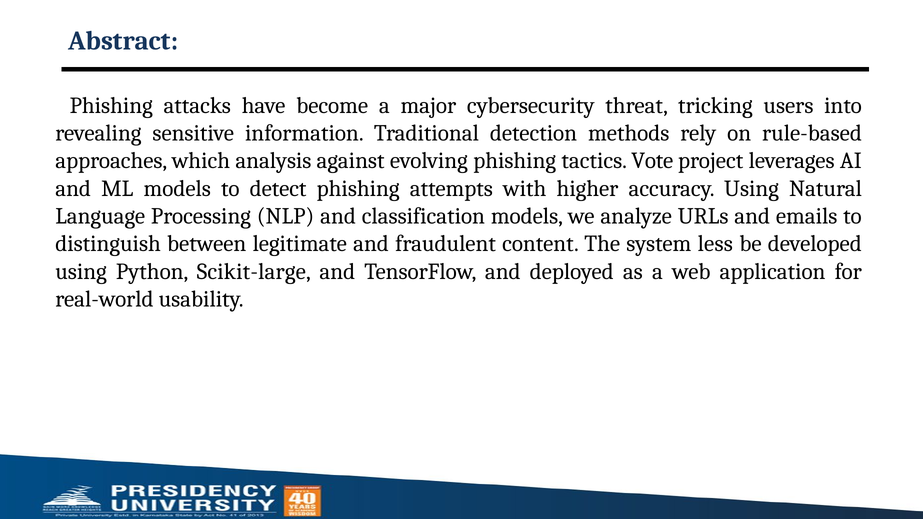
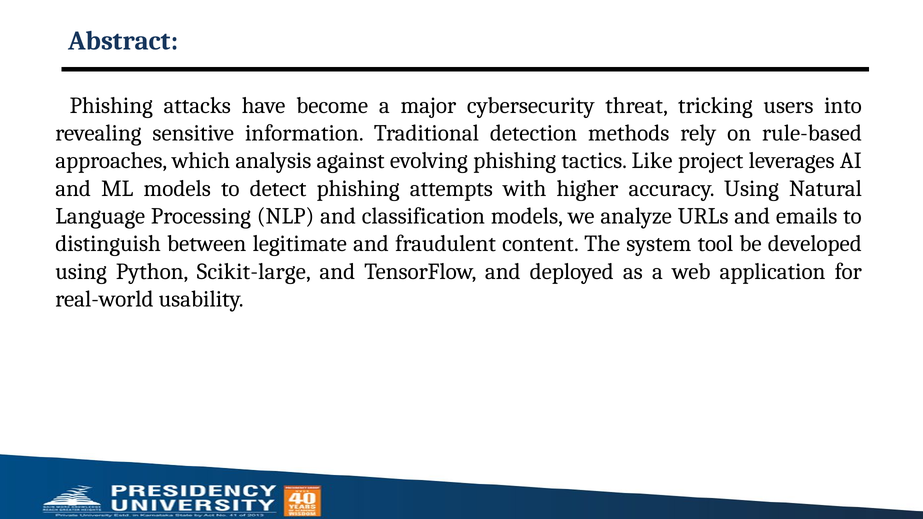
Vote: Vote -> Like (652, 161)
less: less -> tool (715, 244)
